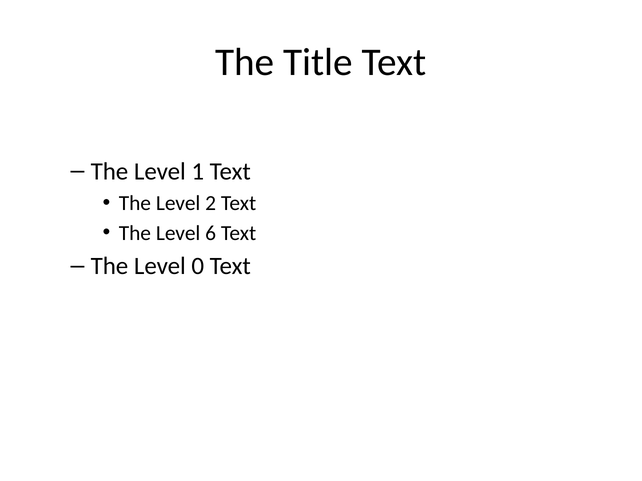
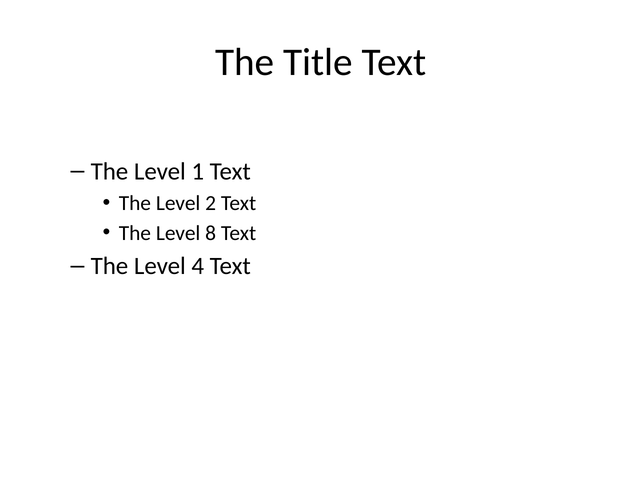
6: 6 -> 8 (211, 233)
0: 0 -> 4 (198, 266)
